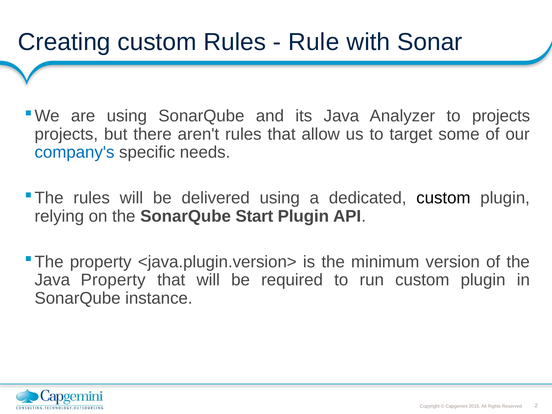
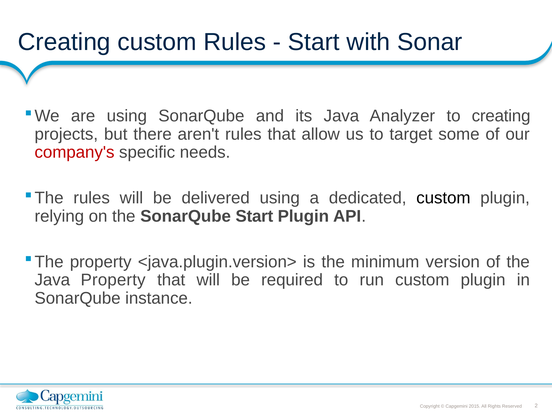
Rule: Rule -> Start (314, 42)
to projects: projects -> creating (501, 116)
company's colour: blue -> red (75, 152)
